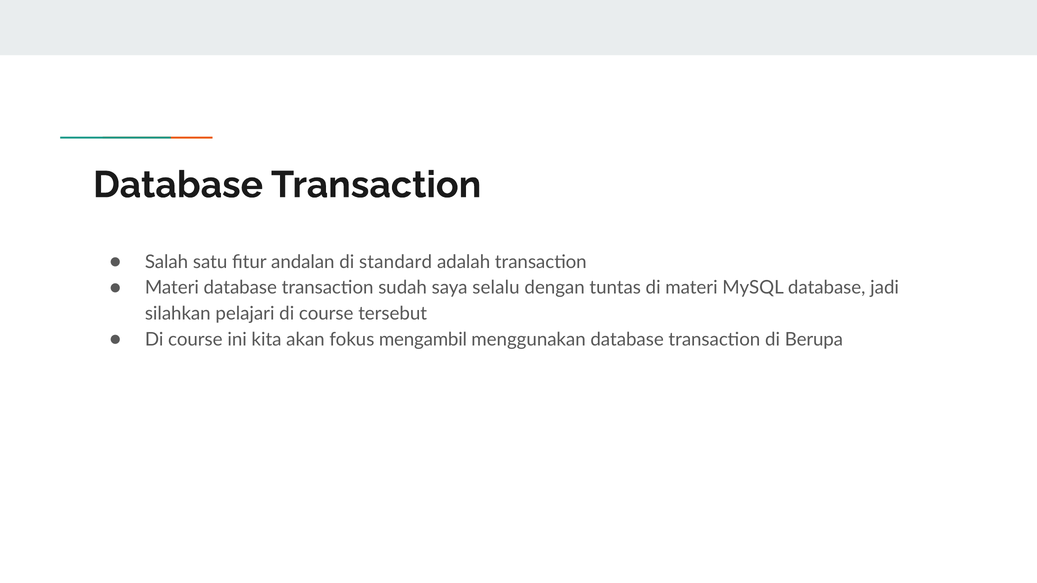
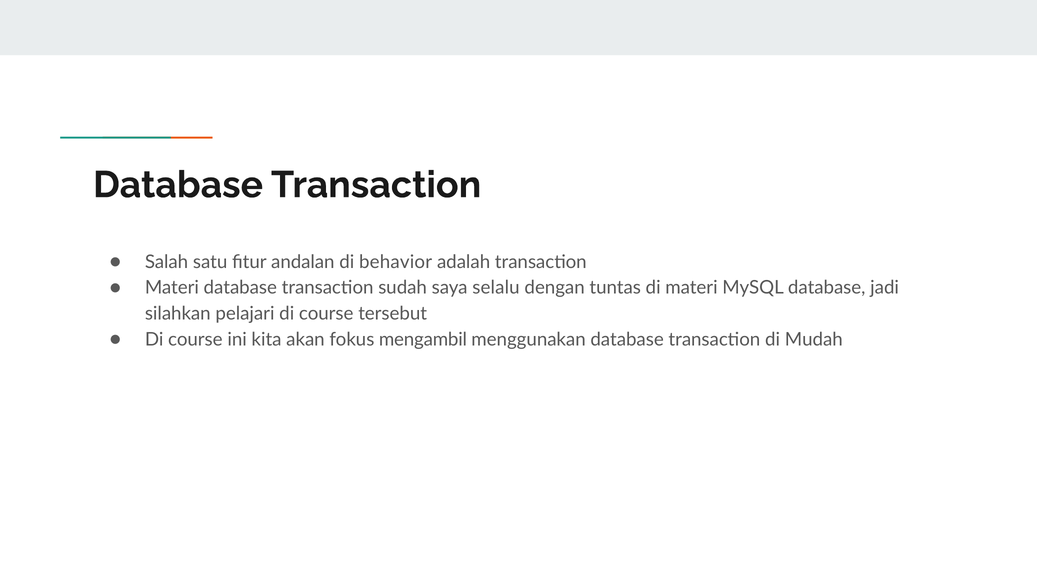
standard: standard -> behavior (396, 262)
Berupa: Berupa -> Mudah (814, 340)
